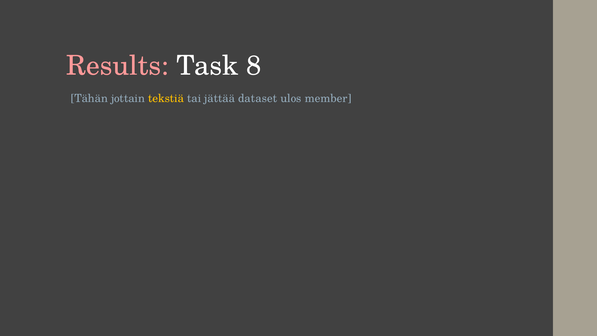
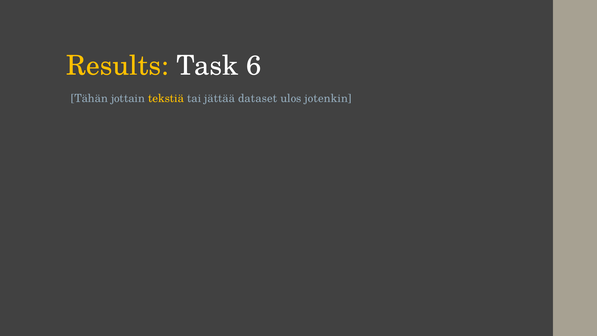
Results colour: pink -> yellow (118, 66)
8: 8 -> 6 (254, 66)
member: member -> jotenkin (328, 98)
